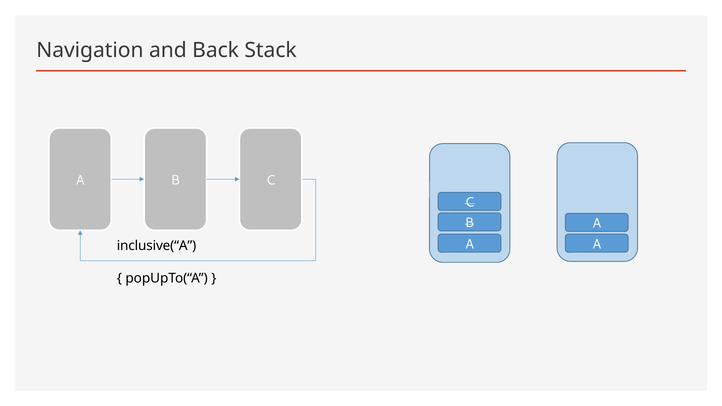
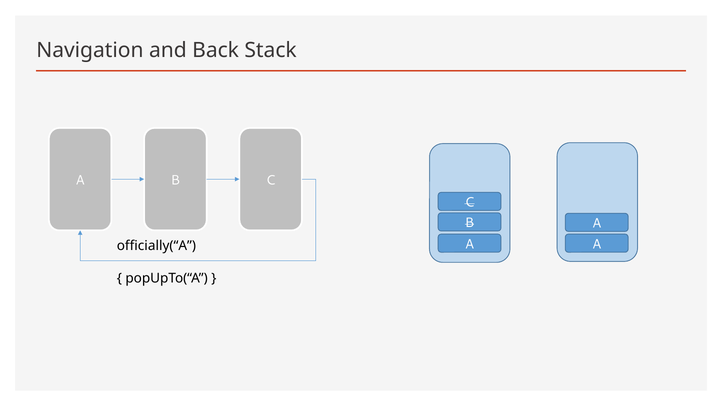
inclusive(“A: inclusive(“A -> officially(“A (156, 246)
